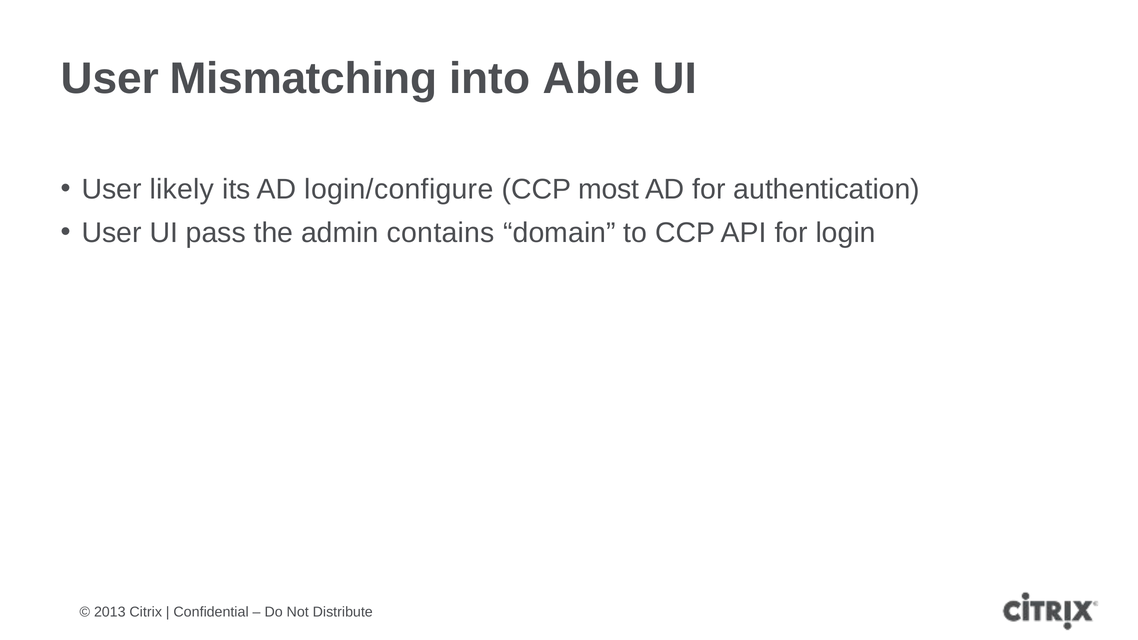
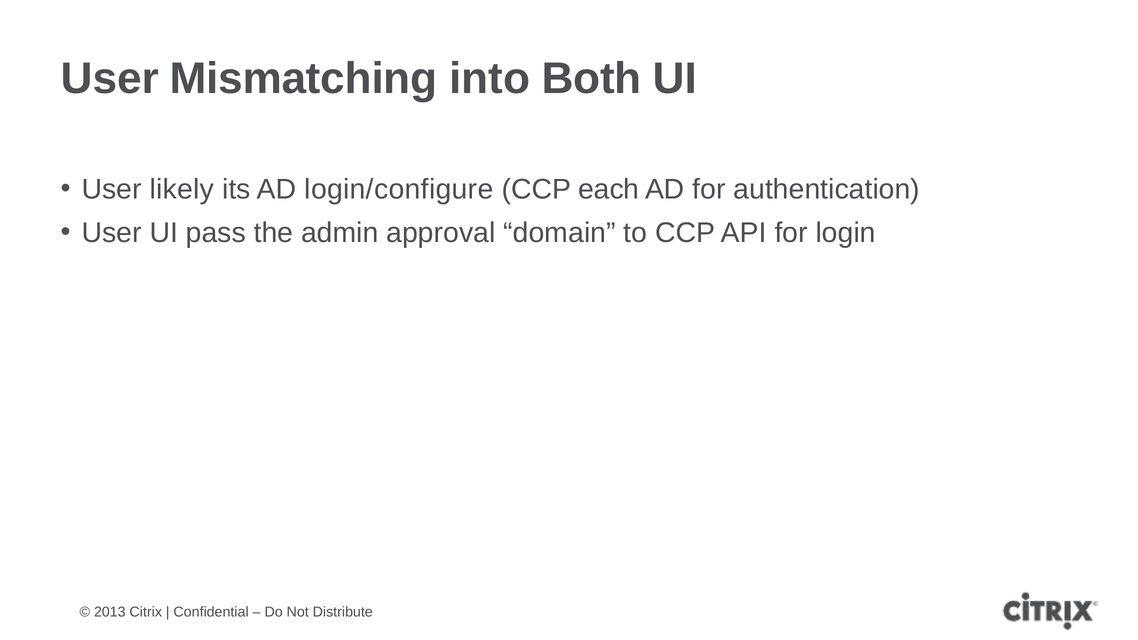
Able: Able -> Both (592, 79)
most: most -> each (609, 189)
contains: contains -> approval (441, 233)
